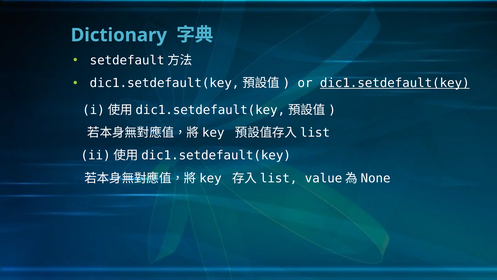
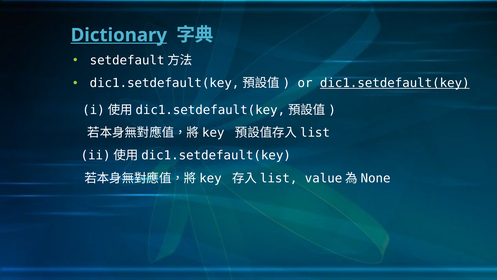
Dictionary underline: none -> present (119, 35)
